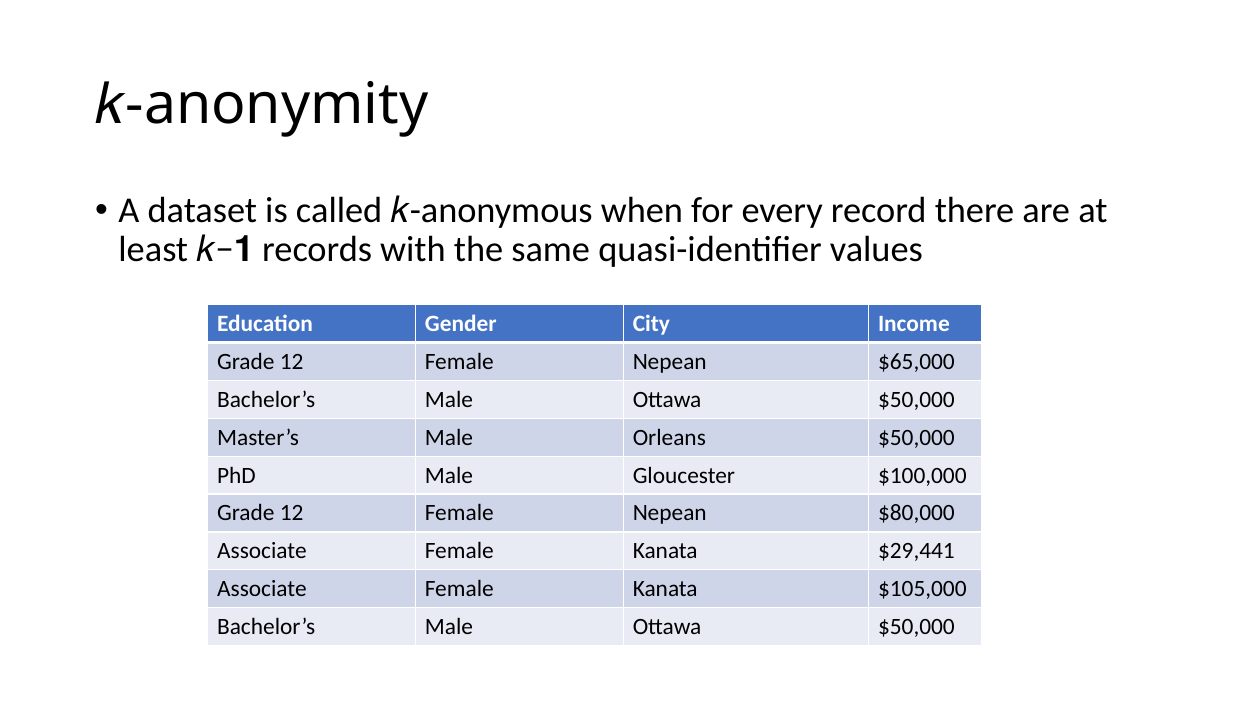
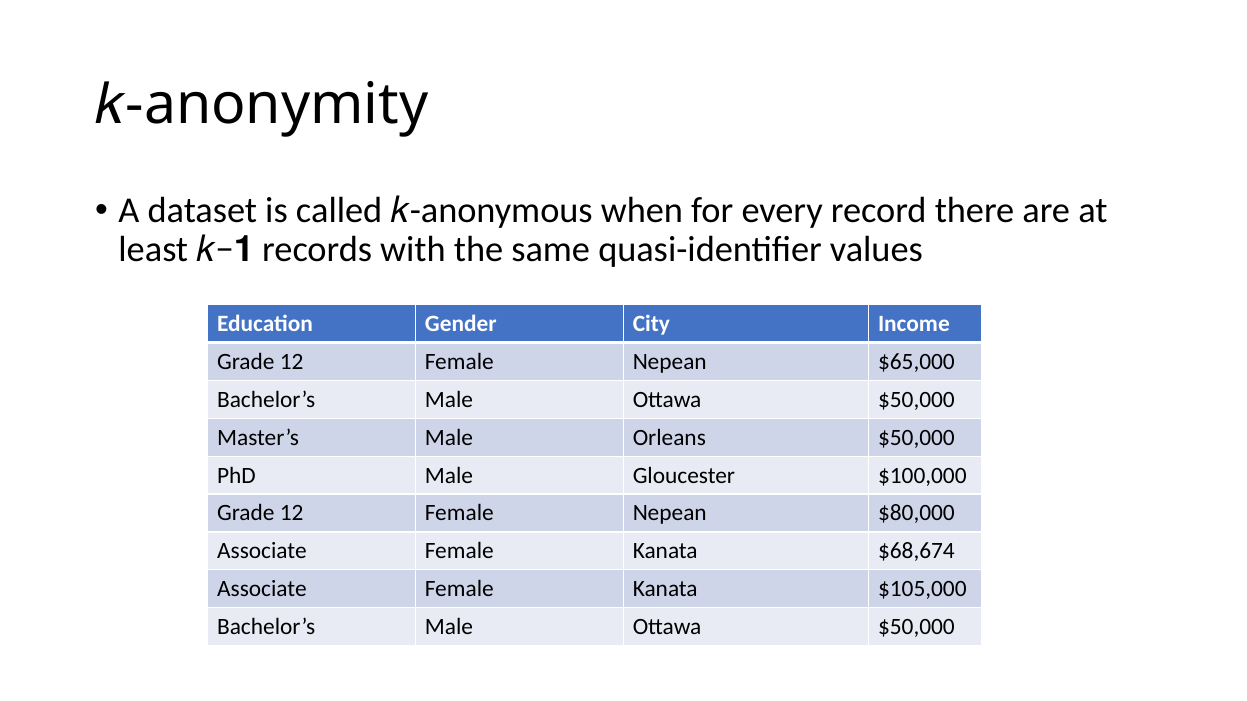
$29,441: $29,441 -> $68,674 (916, 552)
